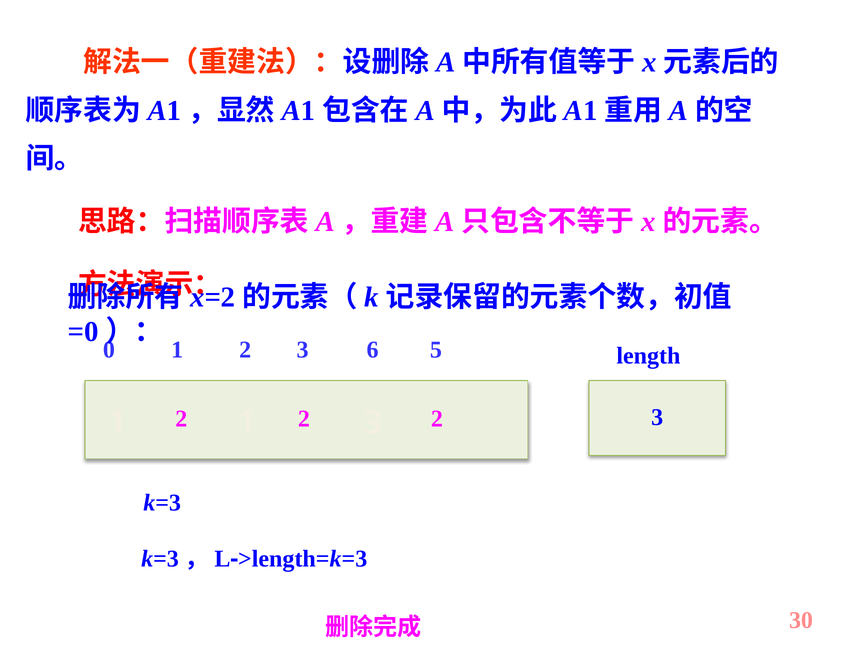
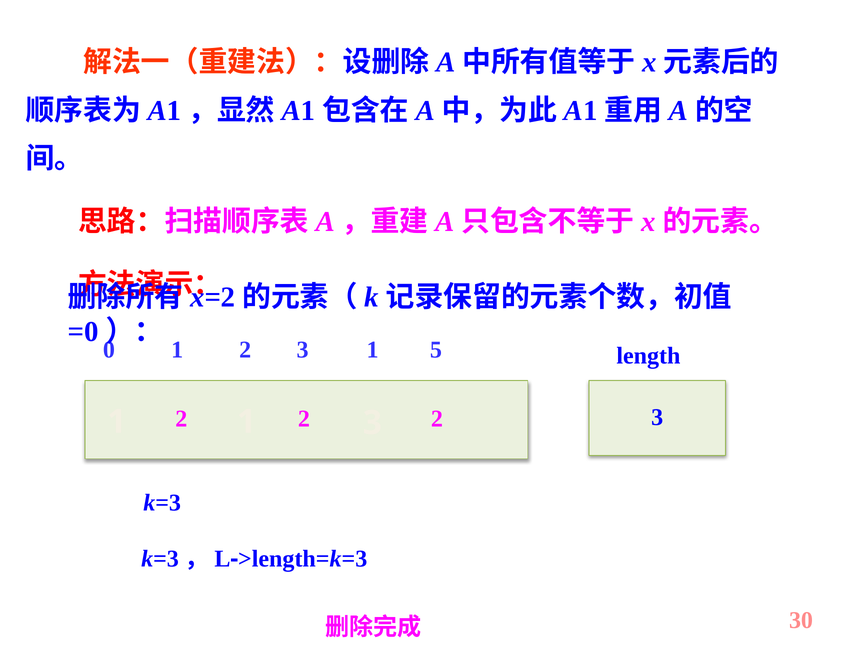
3 6: 6 -> 1 (373, 350)
